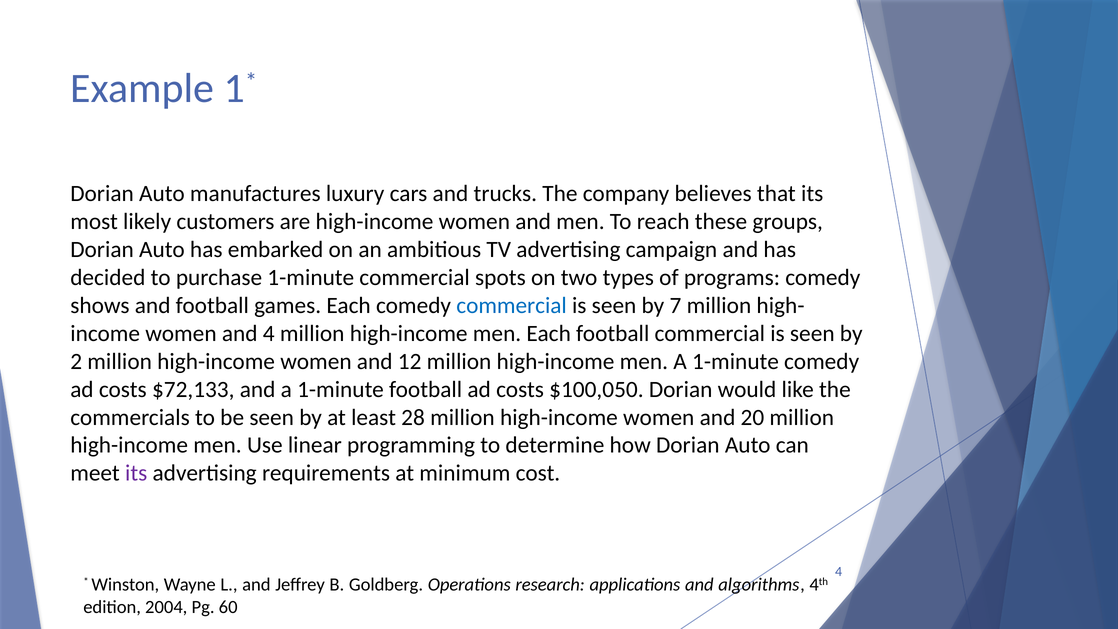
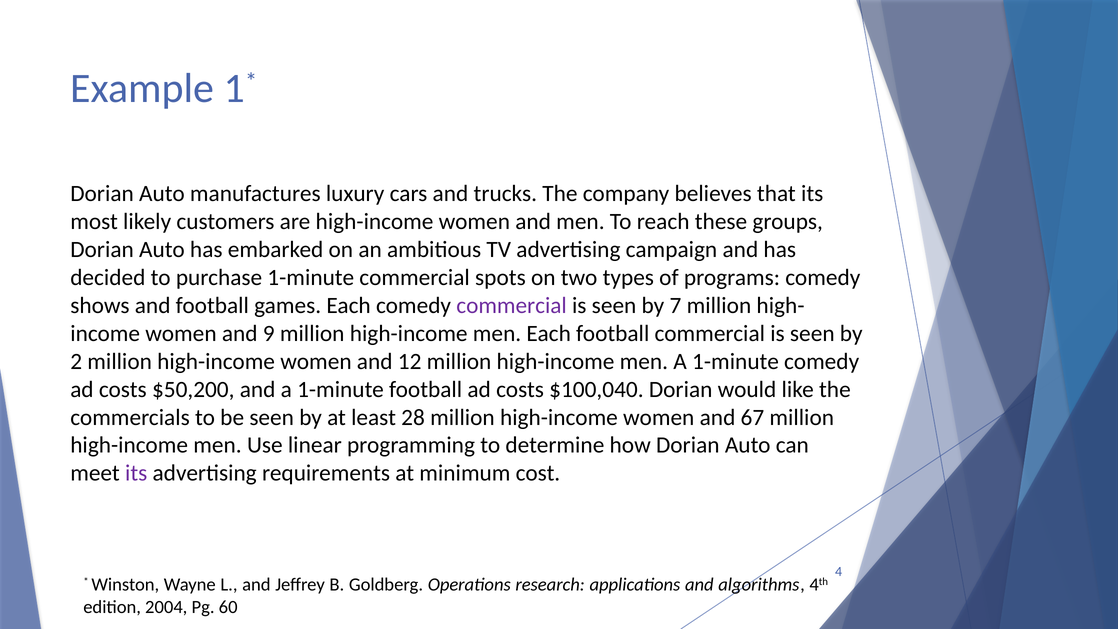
commercial colour: blue -> purple (512, 305)
and 4: 4 -> 9 (269, 333)
$72,133: $72,133 -> $50,200 (193, 389)
$100,050: $100,050 -> $100,040 (596, 389)
20: 20 -> 67 (752, 417)
